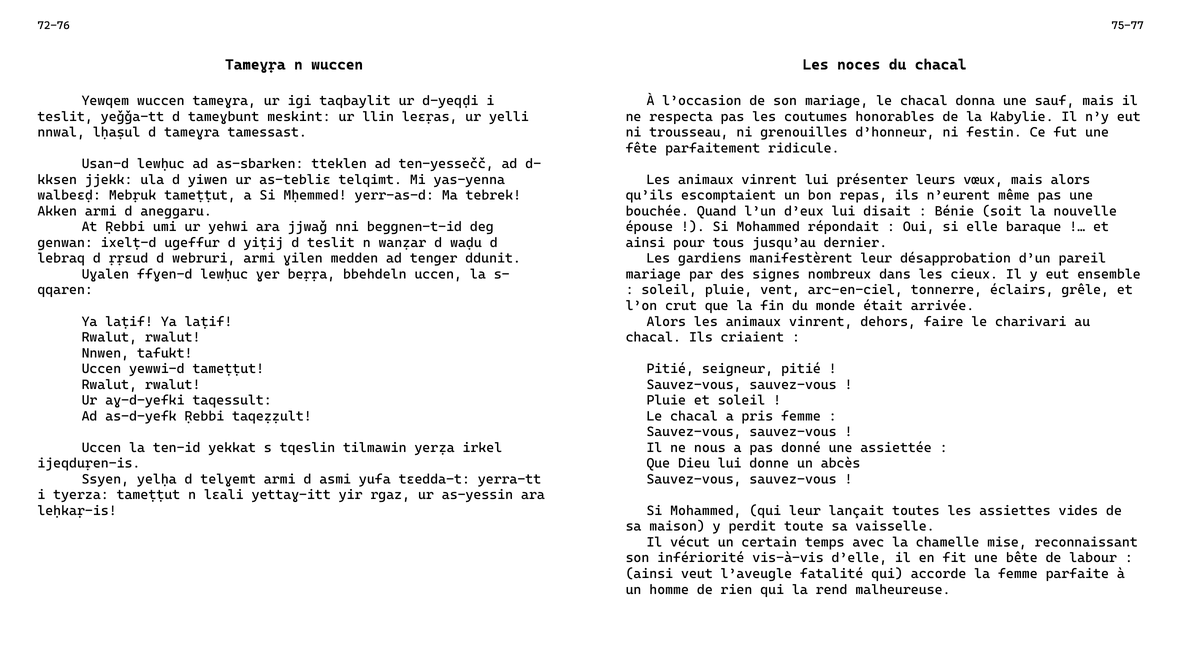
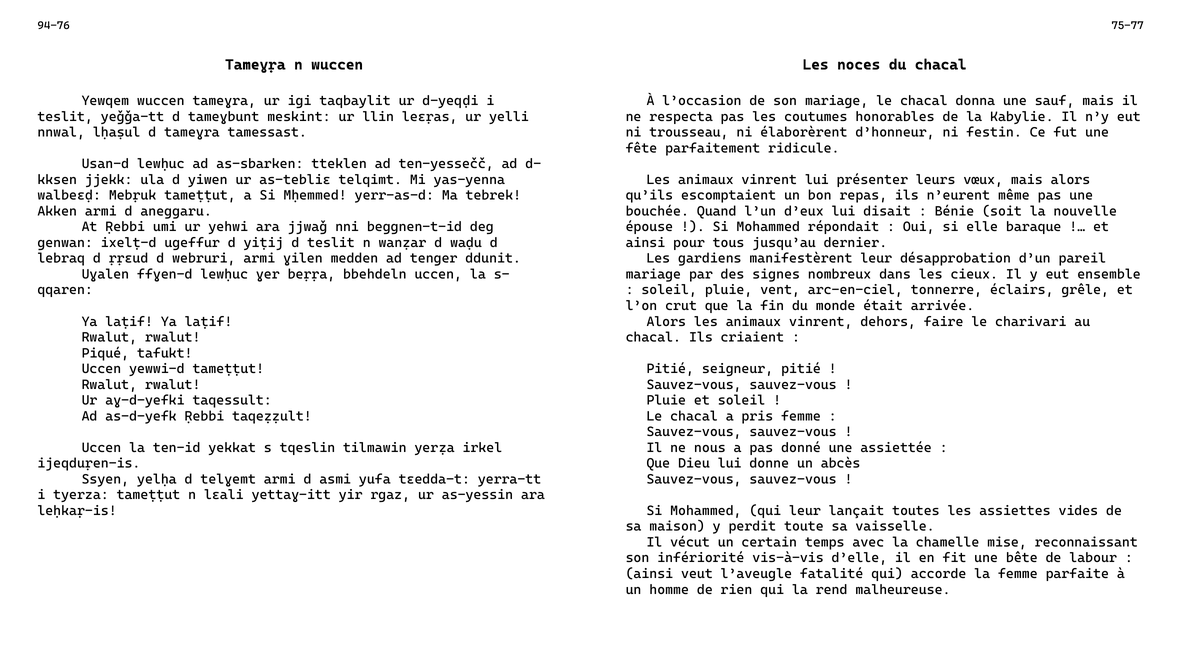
72-76: 72-76 -> 94-76 (54, 25)
grenouilles: grenouilles -> élaborèrent (804, 132)
Nnwen: Nnwen -> Piqué (105, 353)
